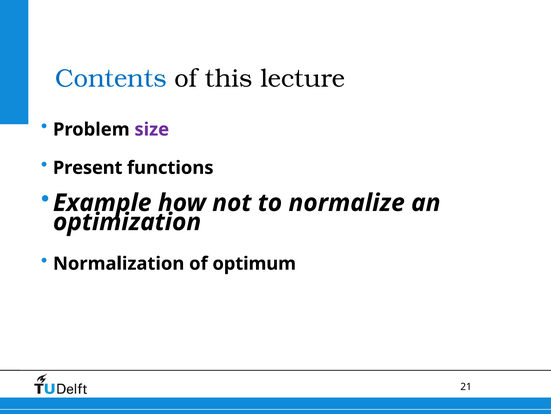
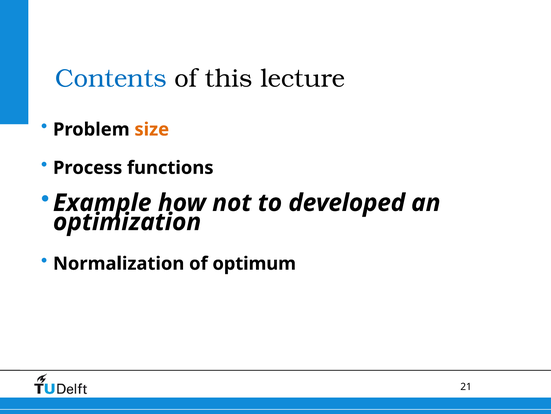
size colour: purple -> orange (152, 129)
Present: Present -> Process (88, 168)
normalize: normalize -> developed (347, 203)
